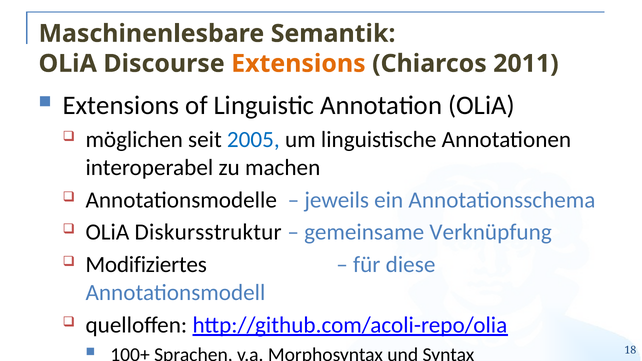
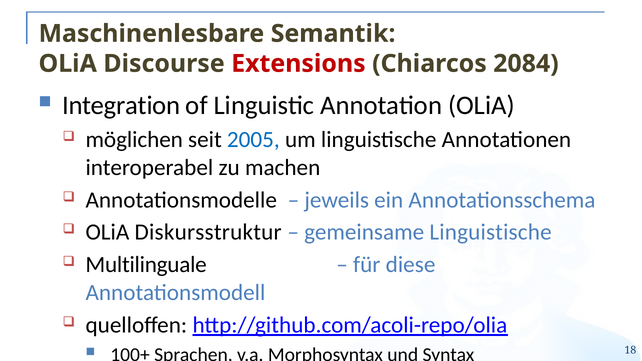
Extensions colour: orange -> red (298, 64)
2011: 2011 -> 2084 (526, 64)
Extensions: Extensions -> Integration (121, 105)
gemeinsame Verknüpfung: Verknüpfung -> Linguistische (491, 232)
Modifiziertes: Modifiziertes -> Multilinguale (146, 265)
